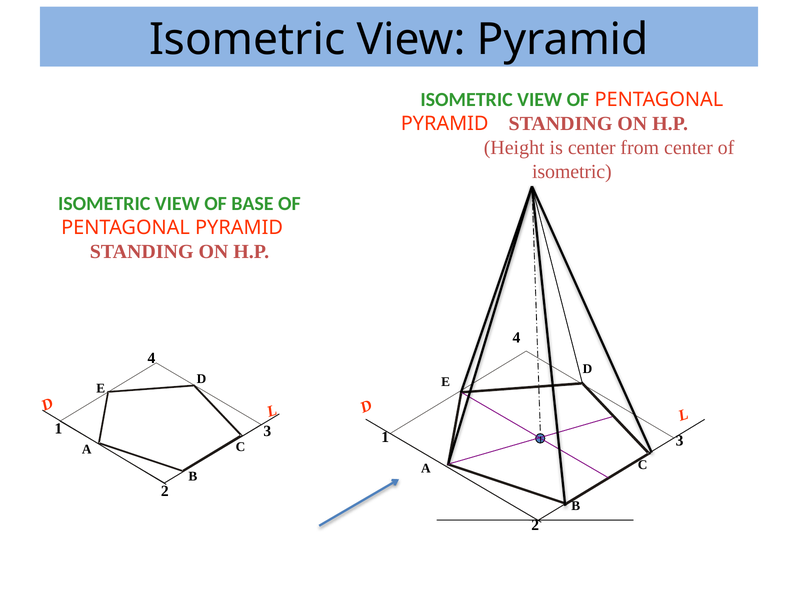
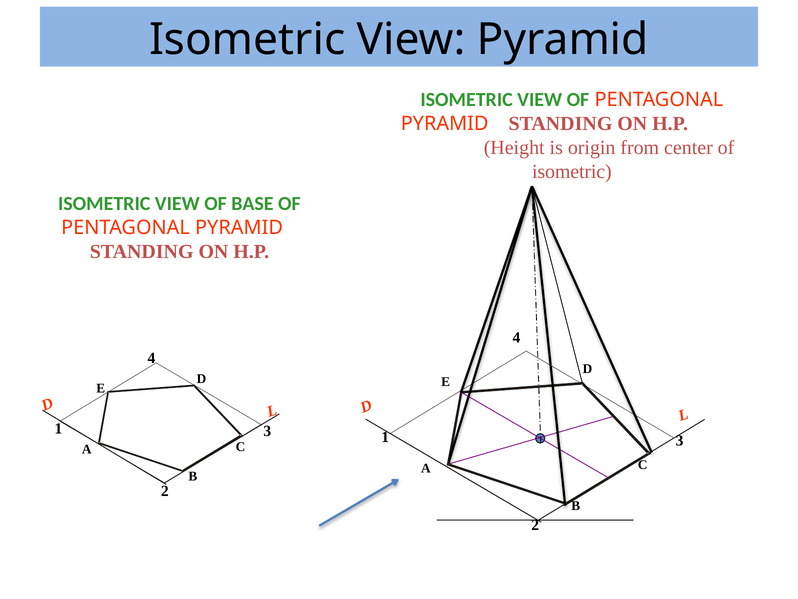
is center: center -> origin (592, 147)
